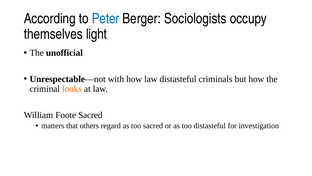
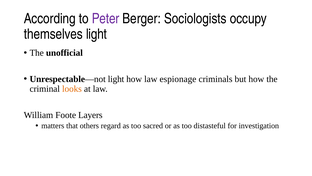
Peter colour: blue -> purple (106, 18)
Unrespectable—not with: with -> light (116, 79)
law distasteful: distasteful -> espionage (178, 79)
Foote Sacred: Sacred -> Layers (90, 115)
